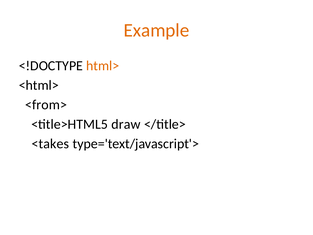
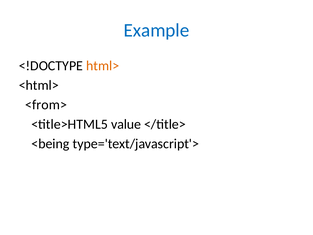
Example colour: orange -> blue (156, 30)
draw: draw -> value (126, 124)
<takes: <takes -> <being (50, 144)
